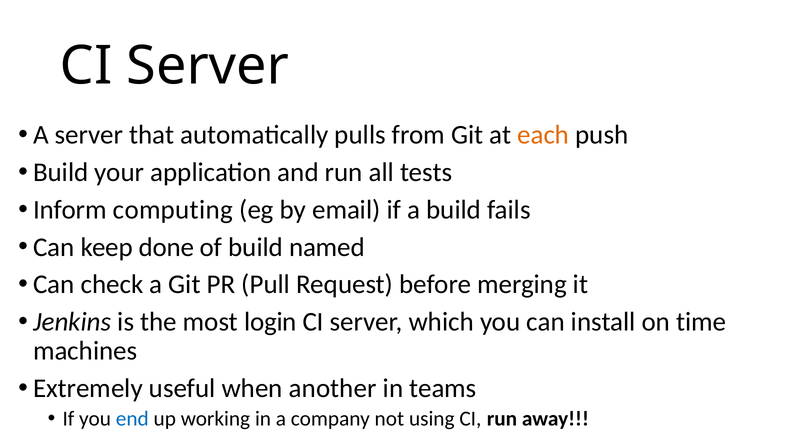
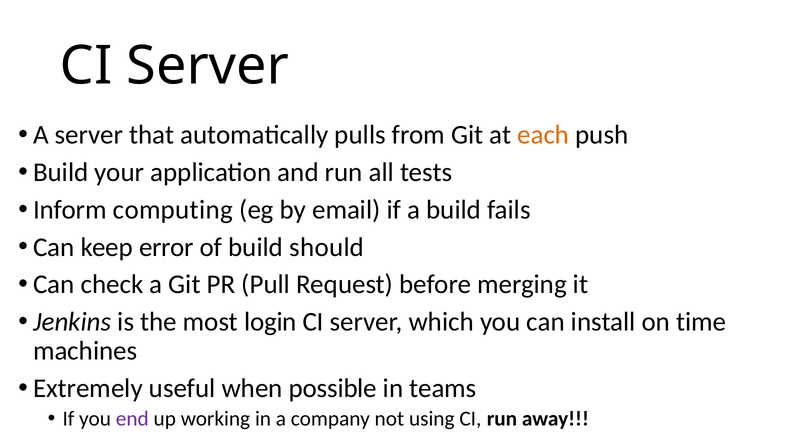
done: done -> error (166, 247)
named: named -> should (327, 247)
another: another -> possible (333, 388)
end colour: blue -> purple (132, 419)
